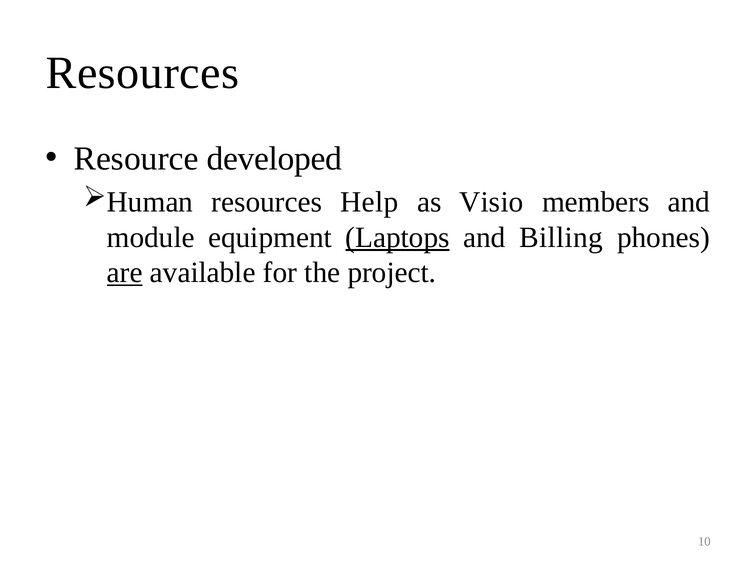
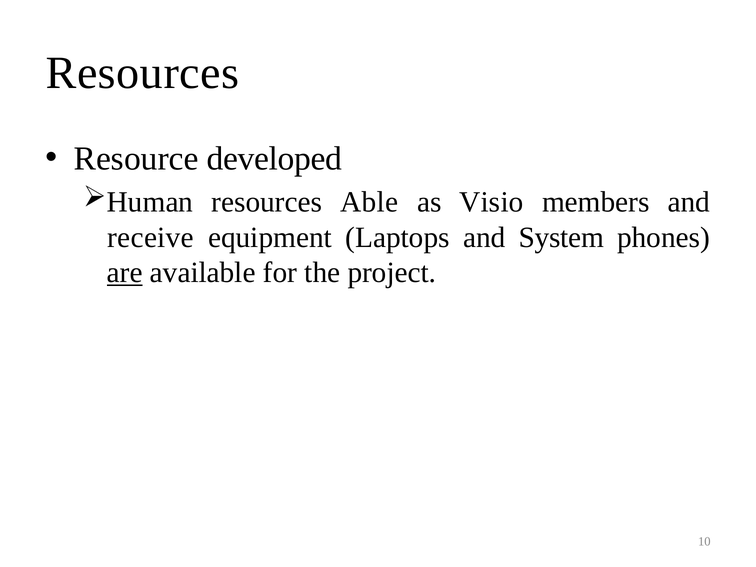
Help: Help -> Able (369, 202)
module: module -> receive (151, 237)
Laptops underline: present -> none (397, 237)
Billing: Billing -> System (561, 237)
